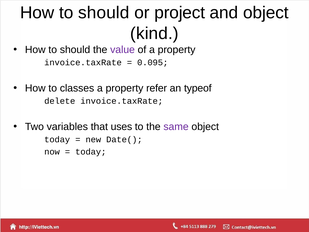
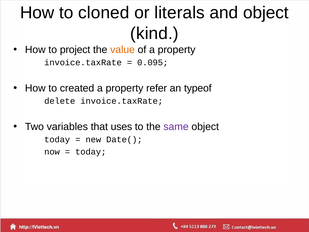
should: should -> cloned (104, 13)
project: project -> literals (180, 13)
should: should -> project (75, 50)
value colour: purple -> orange (123, 50)
classes: classes -> created (77, 88)
